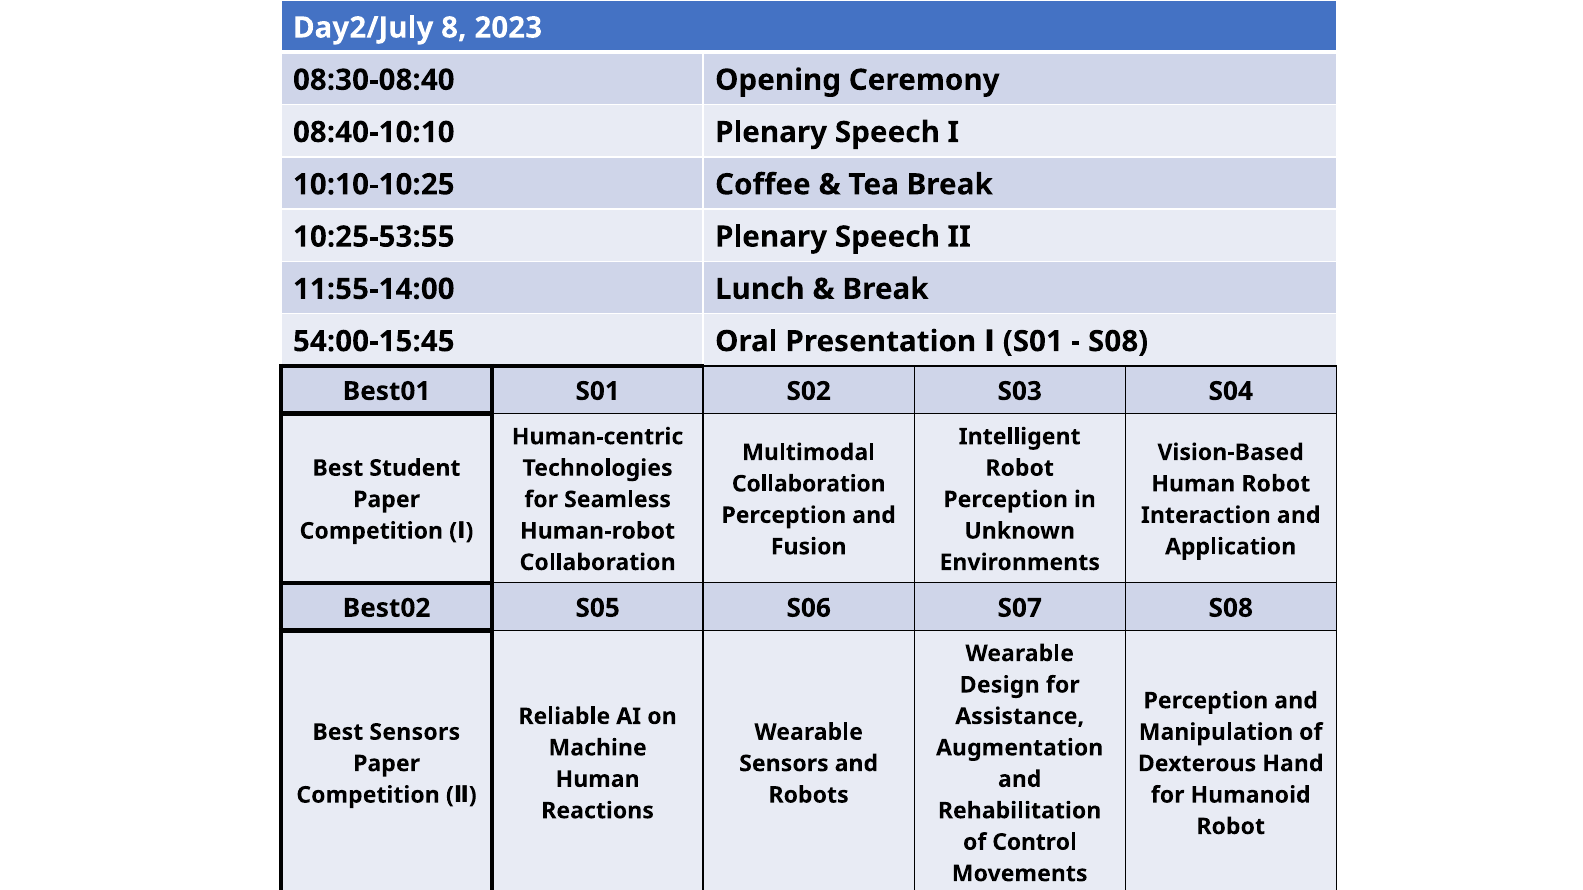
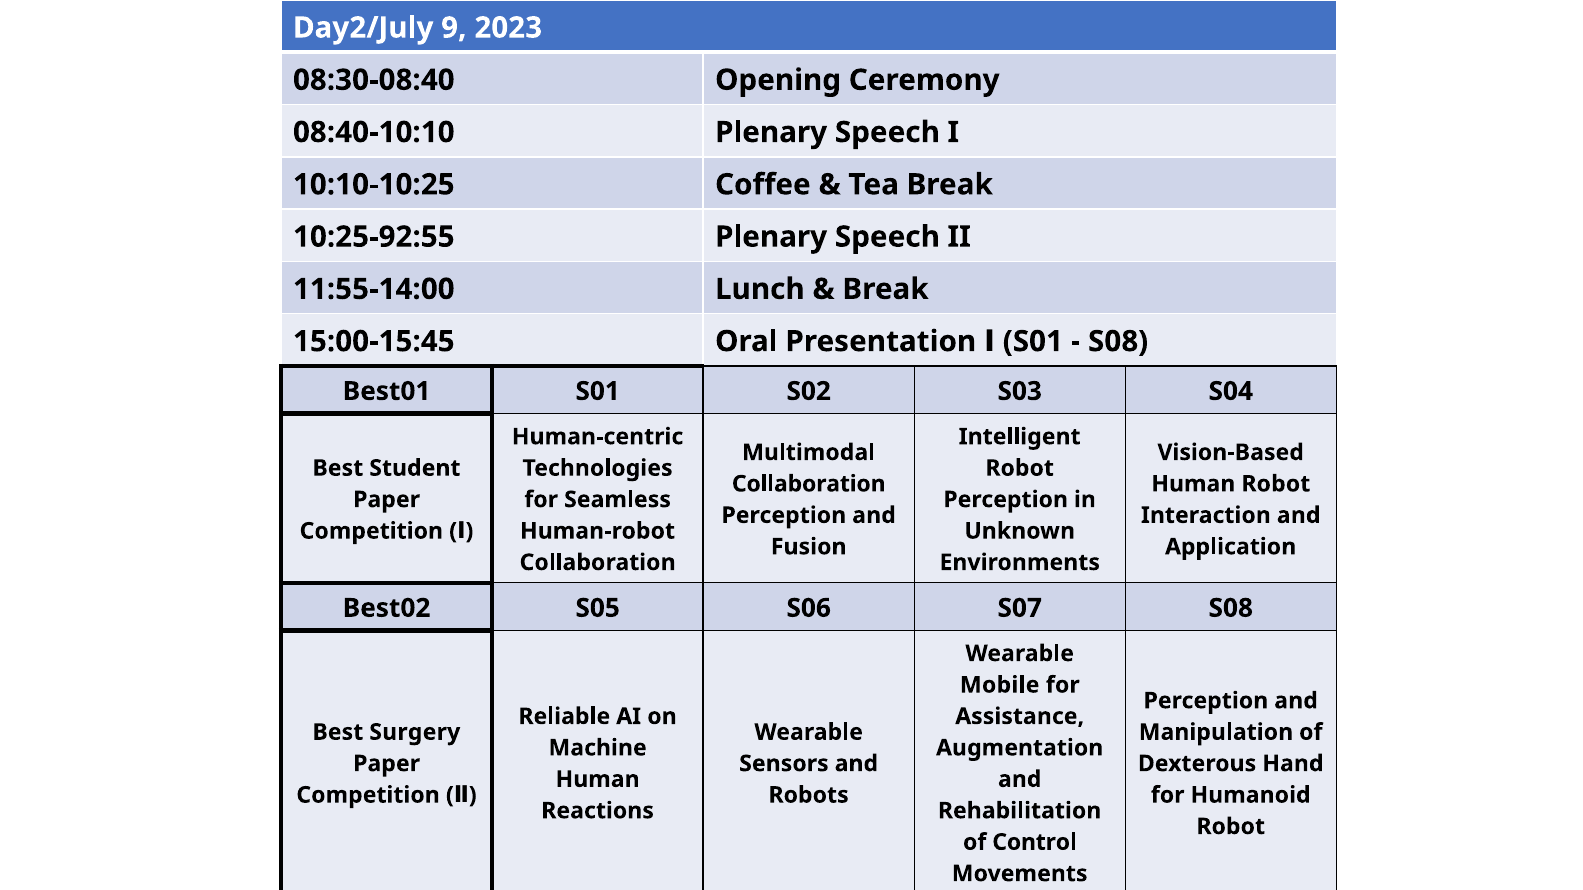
8: 8 -> 9 (454, 28)
10:25-53:55: 10:25-53:55 -> 10:25-92:55 (374, 237)
54:00-15:45: 54:00-15:45 -> 15:00-15:45 (374, 342)
Design: Design -> Mobile (1000, 685)
Best Sensors: Sensors -> Surgery (415, 732)
